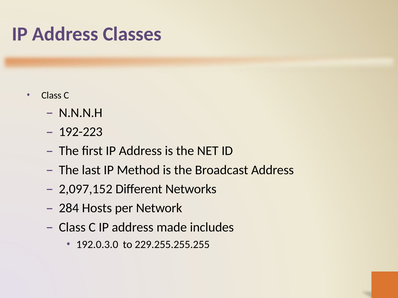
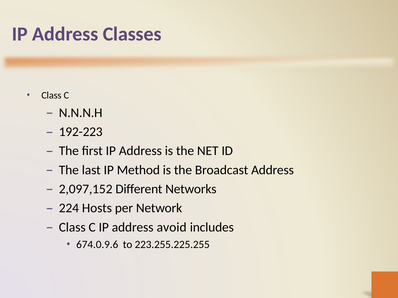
284: 284 -> 224 (69, 208)
made: made -> avoid (172, 228)
192.0.3.0: 192.0.3.0 -> 674.0.9.6 (97, 245)
229.255.255.255: 229.255.255.255 -> 223.255.225.255 (172, 245)
